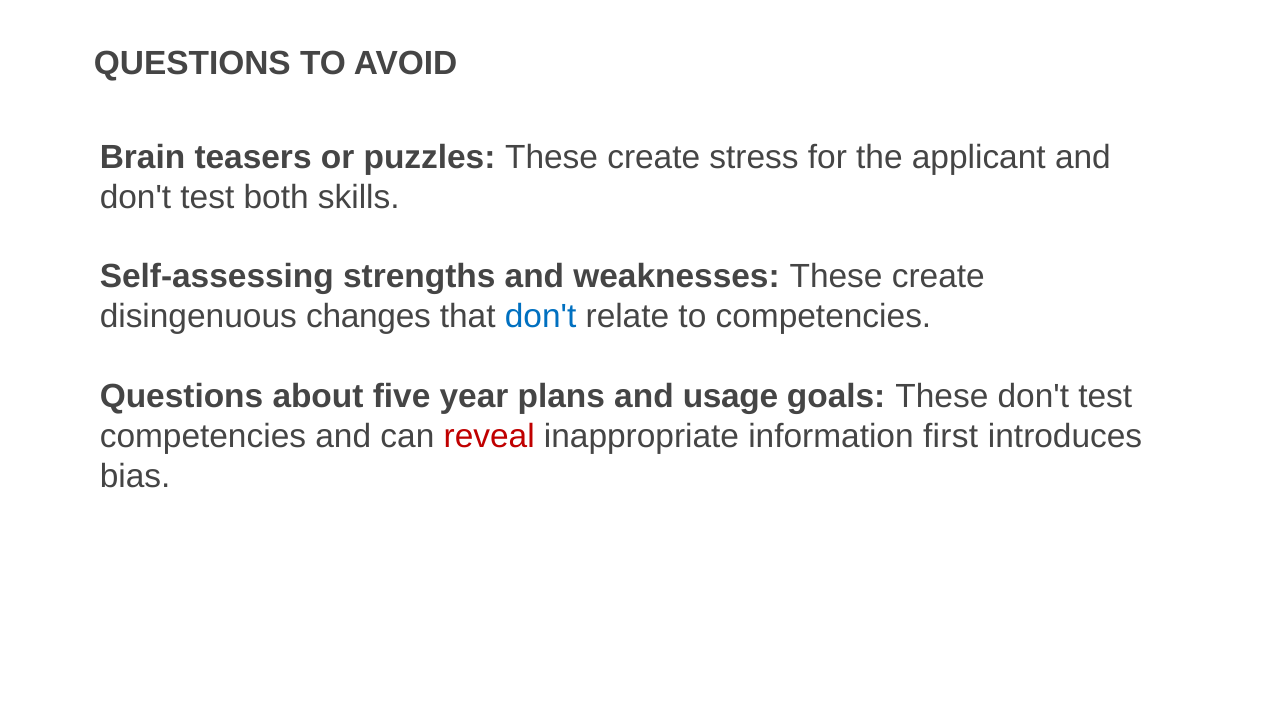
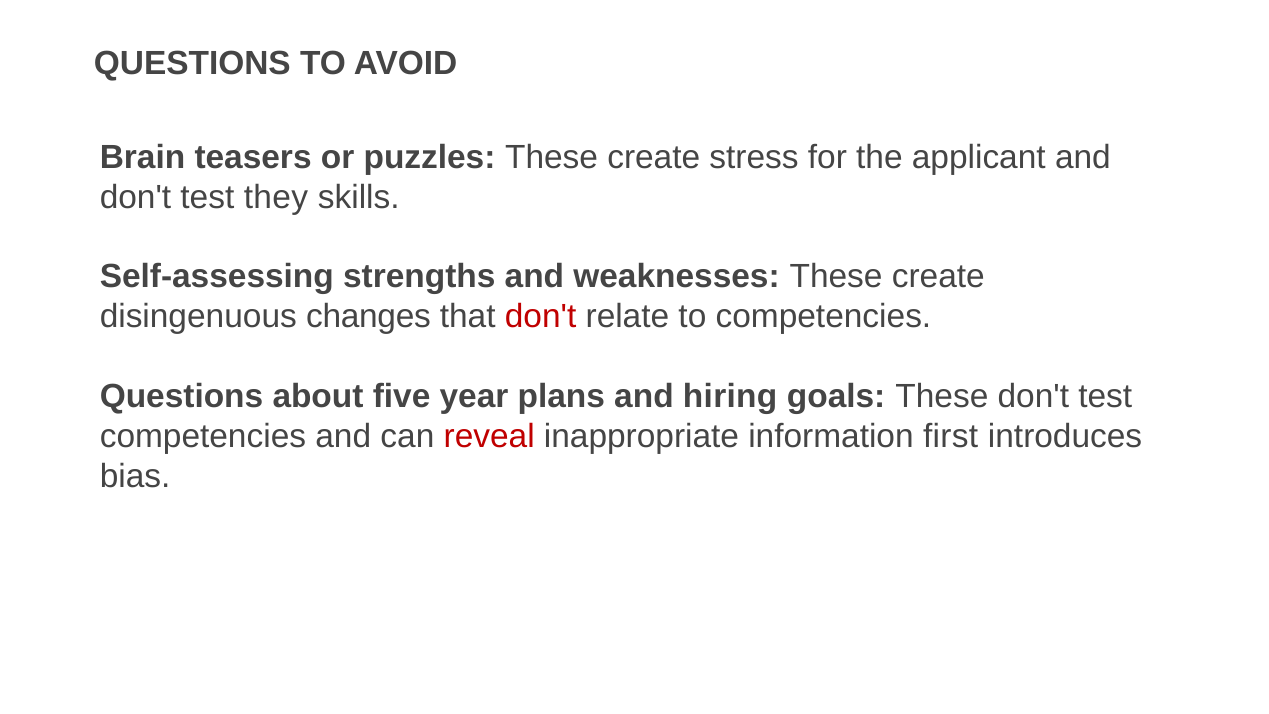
both: both -> they (276, 197)
don't colour: blue -> red (541, 317)
usage: usage -> hiring (730, 396)
